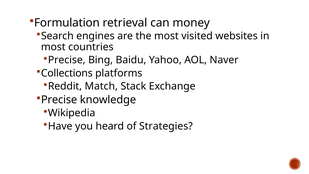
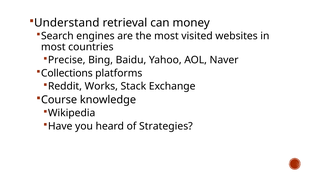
Formulation: Formulation -> Understand (67, 23)
Match: Match -> Works (101, 86)
Precise: Precise -> Course (59, 100)
